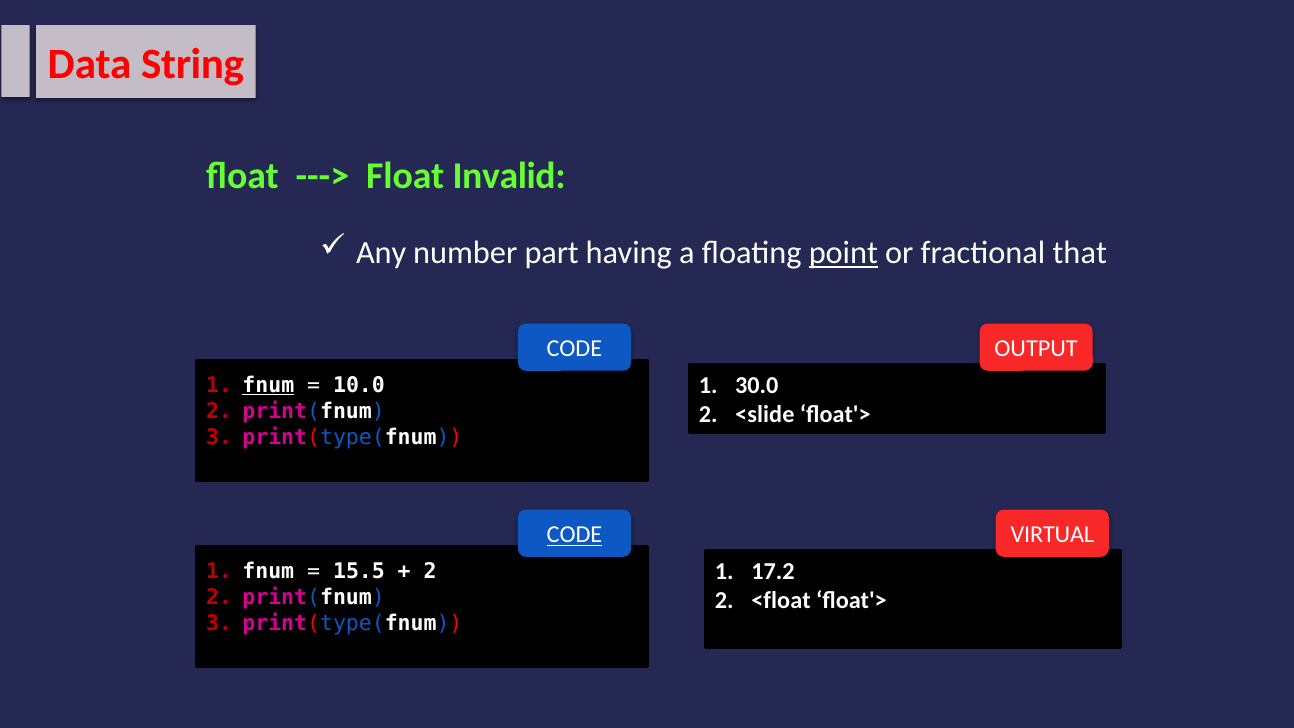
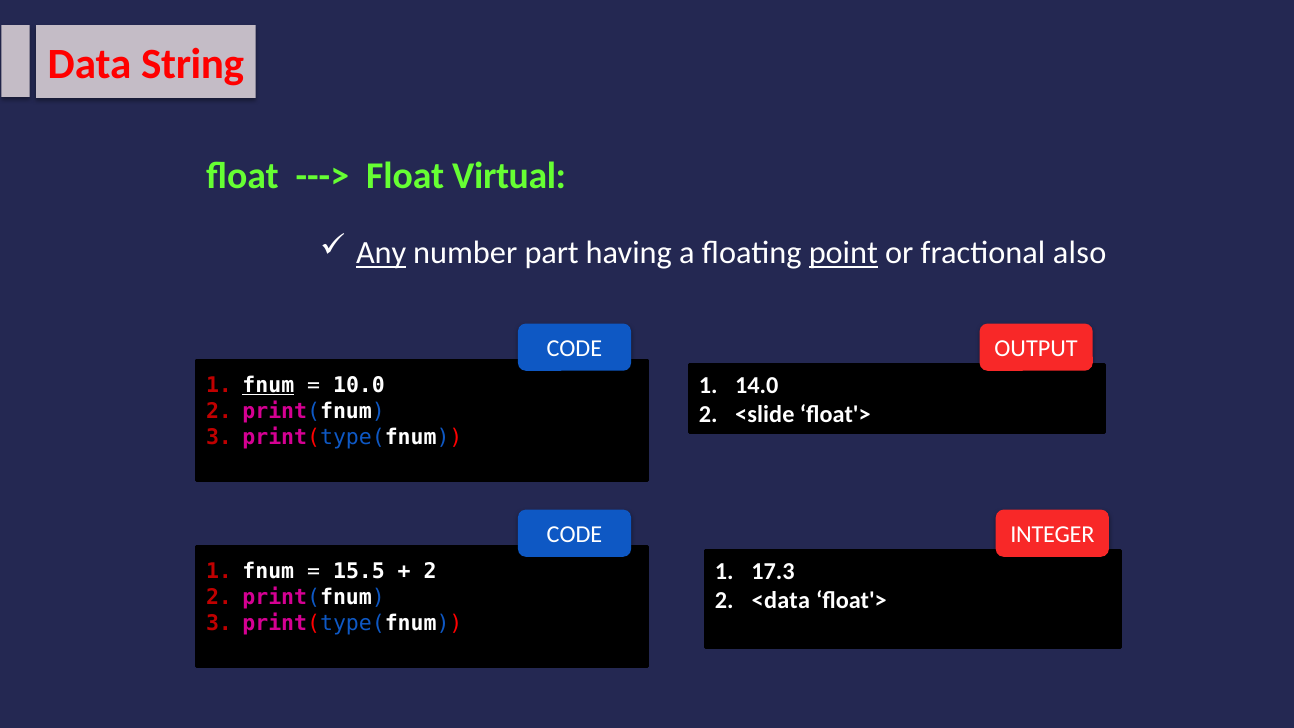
Invalid: Invalid -> Virtual (509, 176)
Any underline: none -> present (381, 253)
that: that -> also (1080, 253)
30.0: 30.0 -> 14.0 (757, 386)
CODE underline: present -> none (574, 535)
VIRTUAL: VIRTUAL -> INTEGER (1052, 535)
17.2: 17.2 -> 17.3 (773, 572)
<float: <float -> <data (781, 601)
